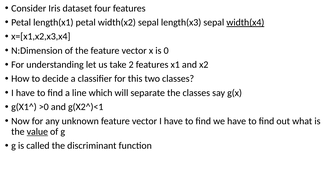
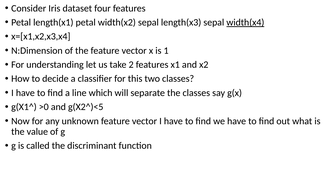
0: 0 -> 1 (166, 51)
g(X2^)<1: g(X2^)<1 -> g(X2^)<5 (86, 107)
value underline: present -> none (37, 132)
